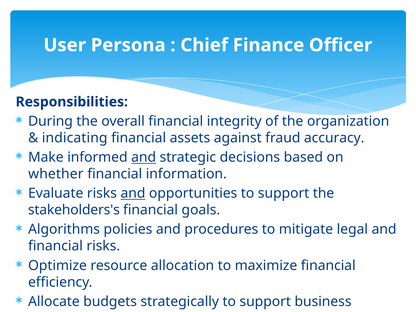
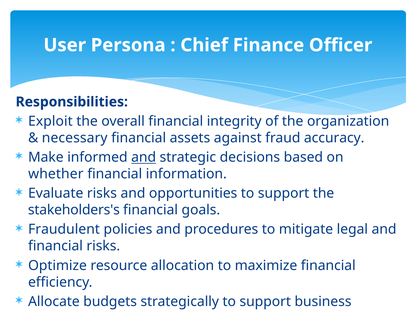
During: During -> Exploit (50, 121)
indicating: indicating -> necessary (75, 138)
and underline: present -> none (133, 193)
Algorithms: Algorithms -> Fraudulent (64, 229)
